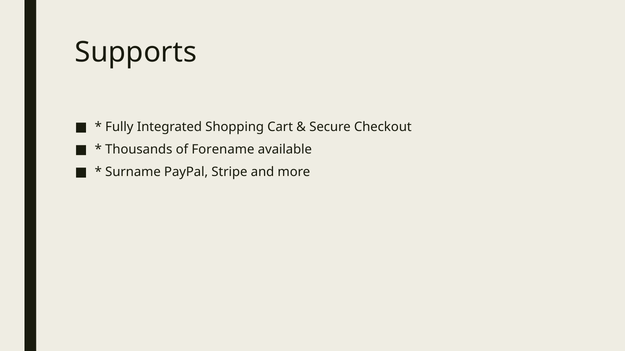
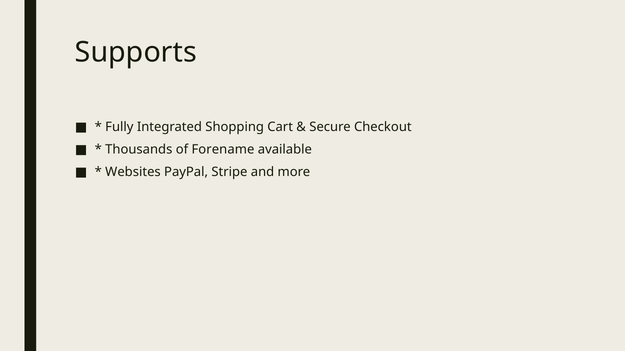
Surname: Surname -> Websites (133, 172)
